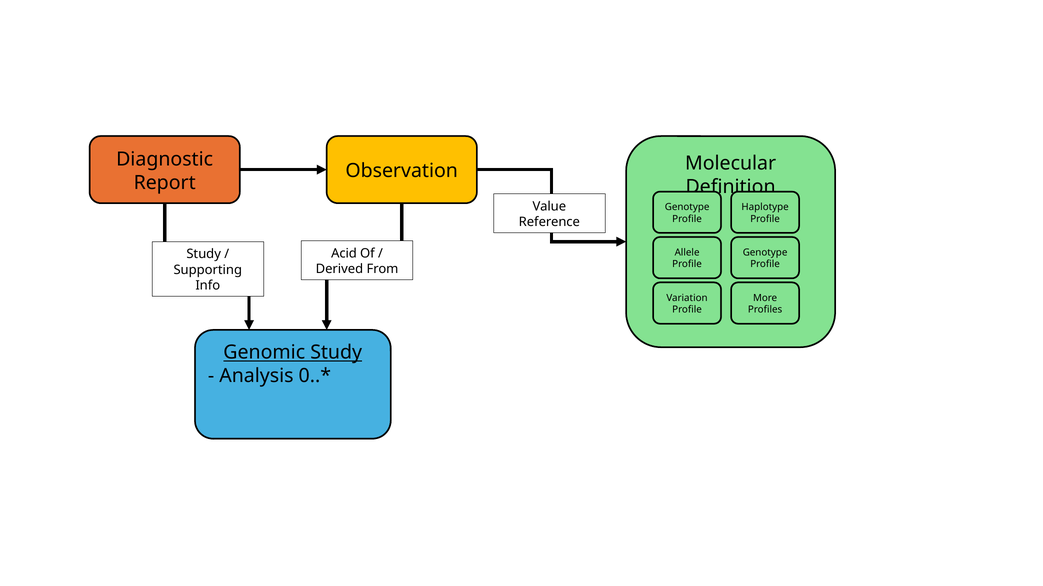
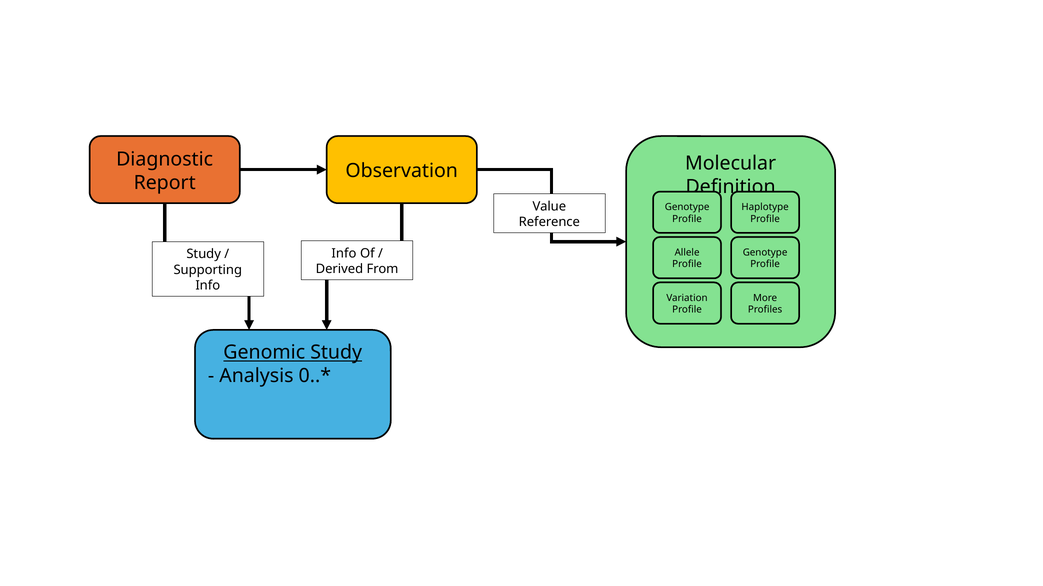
Acid: Acid -> Info (344, 254)
